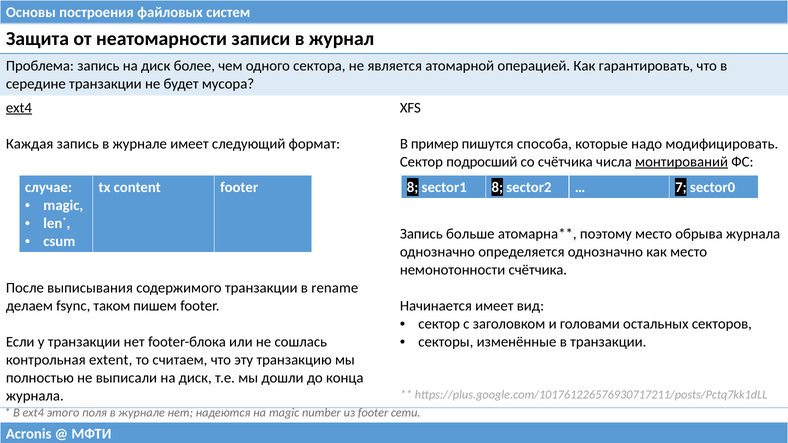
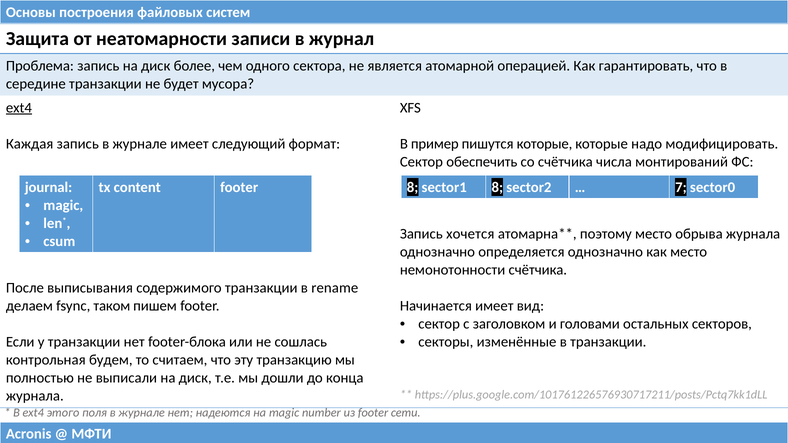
пишутся способа: способа -> которые (545, 144)
подросший: подросший -> обеспечить (482, 162)
монтирований underline: present -> none (682, 162)
случае: случае -> journal (49, 187)
больше: больше -> хочется (470, 234)
extent: extent -> будем (111, 360)
